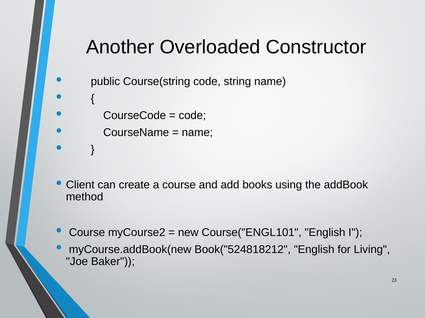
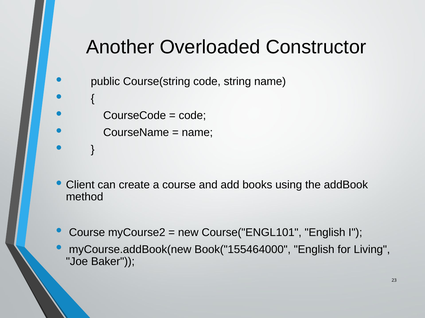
Book("524818212: Book("524818212 -> Book("155464000 (243, 250)
